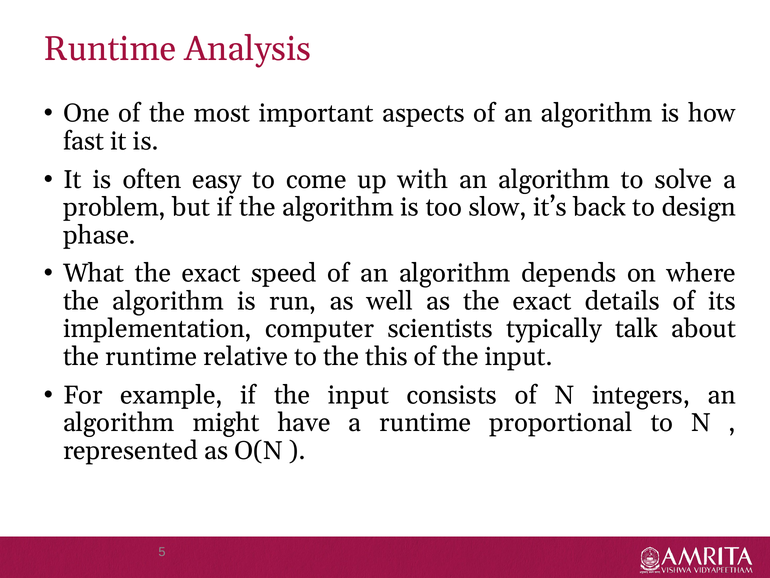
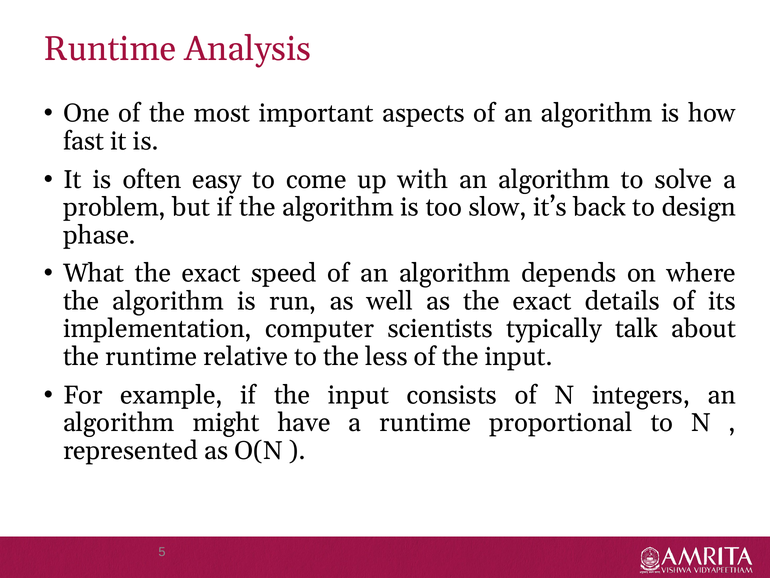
this: this -> less (387, 356)
